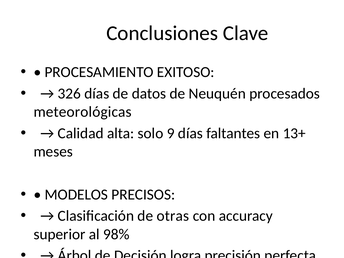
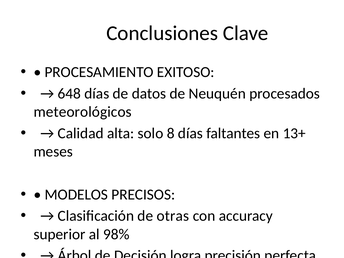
326: 326 -> 648 (69, 94)
meteorológicas: meteorológicas -> meteorológicos (83, 112)
9: 9 -> 8 (171, 133)
